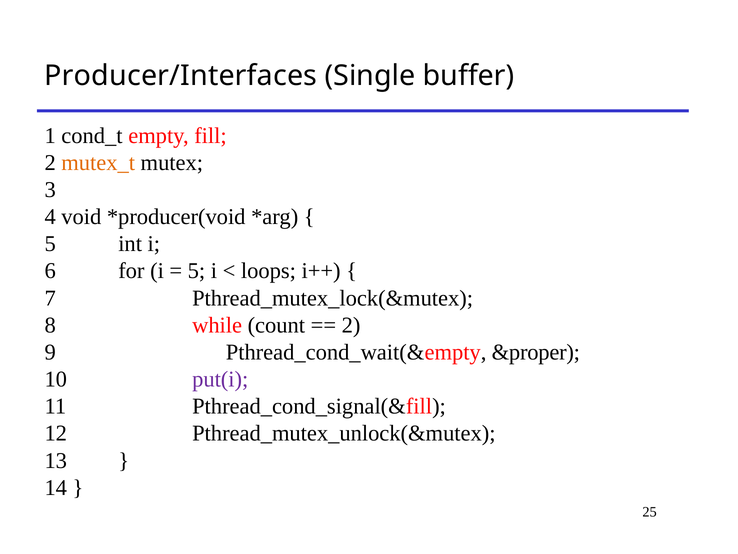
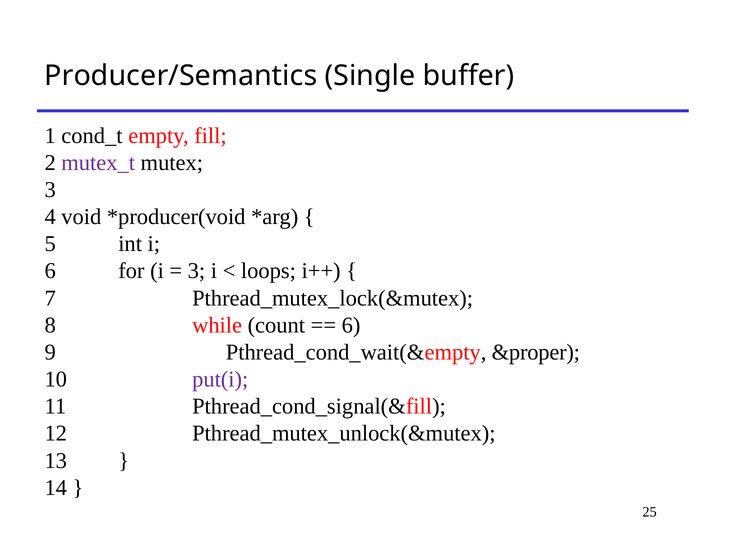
Producer/Interfaces: Producer/Interfaces -> Producer/Semantics (181, 76)
mutex_t colour: orange -> purple (98, 163)
5: 5 -> 3 (196, 271)
2: 2 -> 6 (351, 325)
